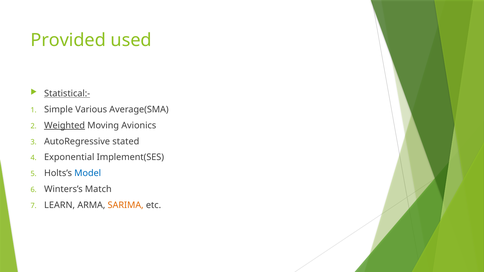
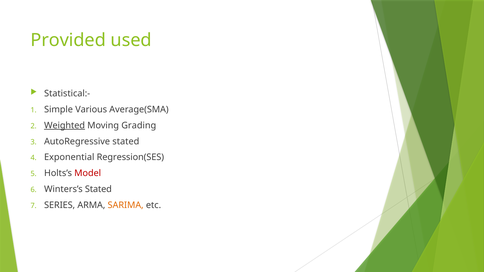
Statistical:- underline: present -> none (67, 94)
Avionics: Avionics -> Grading (139, 126)
Implement(SES: Implement(SES -> Regression(SES (130, 157)
Model colour: blue -> red (88, 173)
Winters’s Match: Match -> Stated (98, 189)
LEARN: LEARN -> SERIES (60, 205)
